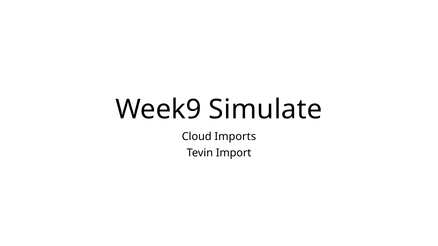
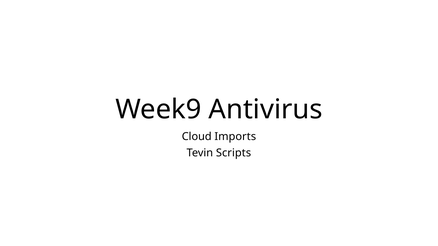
Simulate: Simulate -> Antivirus (266, 109)
Import: Import -> Scripts (234, 153)
